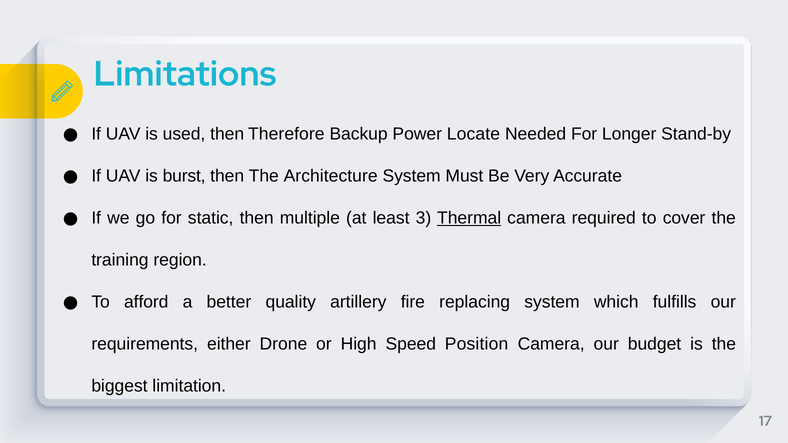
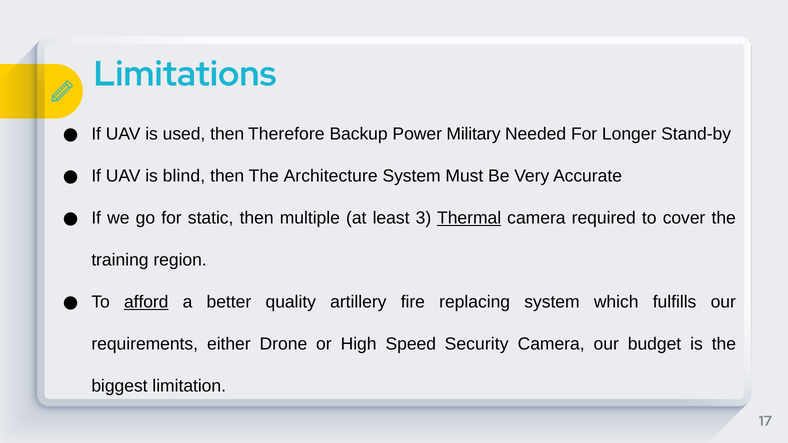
Locate: Locate -> Military (474, 134)
burst: burst -> blind (184, 176)
afford underline: none -> present (146, 302)
Position: Position -> Security (477, 344)
